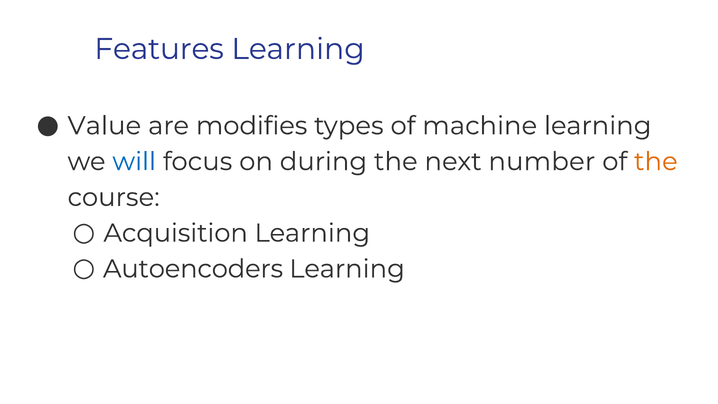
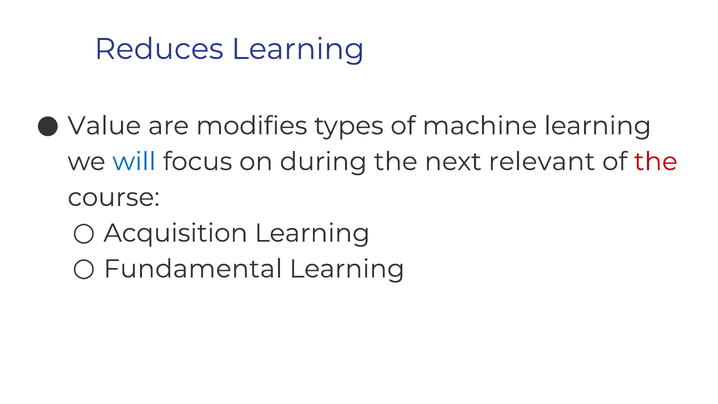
Features: Features -> Reduces (159, 49)
number: number -> relevant (542, 162)
the colour: orange -> red (656, 162)
Autoencoders: Autoencoders -> Fundamental (193, 269)
